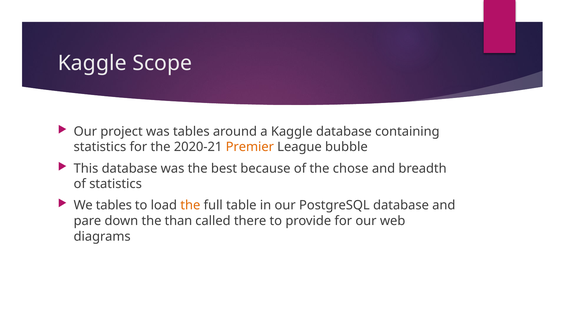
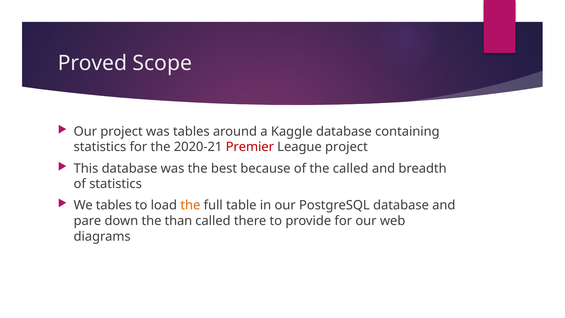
Kaggle: Kaggle -> Proved (92, 63)
Premier colour: orange -> red (250, 147)
League bubble: bubble -> project (346, 147)
the chose: chose -> called (351, 168)
